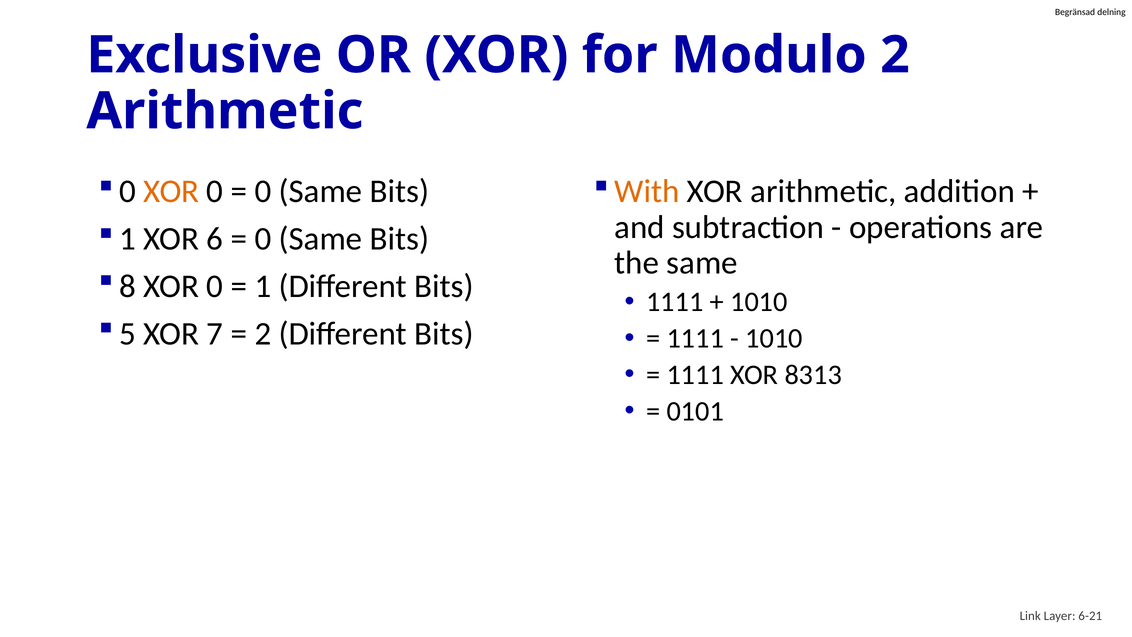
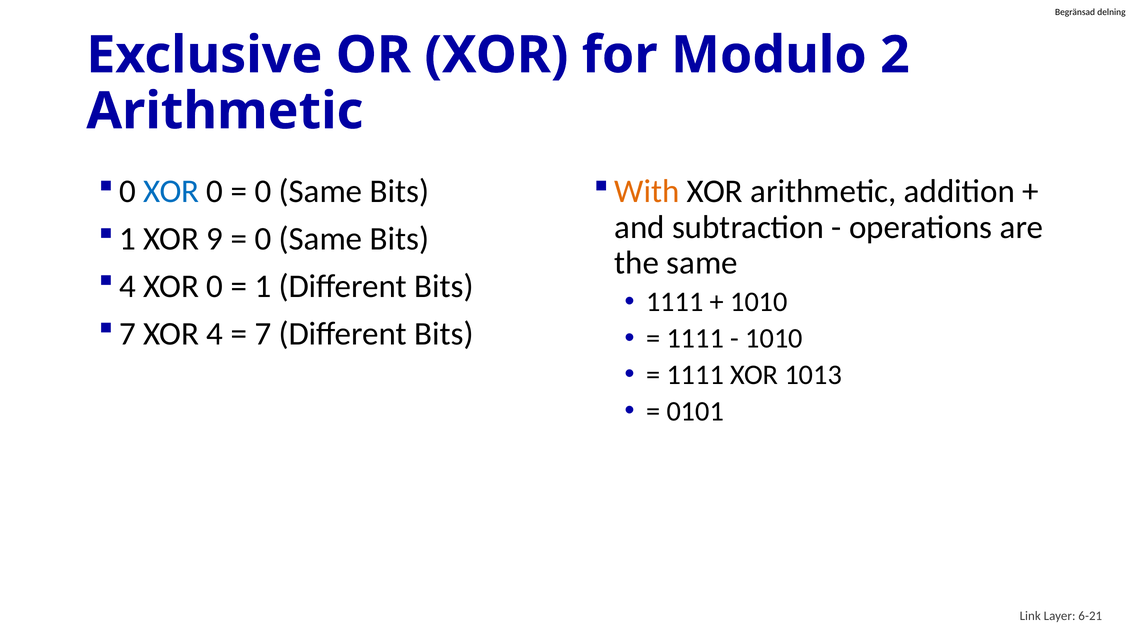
XOR colour: orange -> blue (171, 191)
6: 6 -> 9 (215, 239)
8: 8 -> 4 (127, 286)
5: 5 -> 7 (127, 334)
XOR 7: 7 -> 4 (215, 334)
2: 2 -> 7 (263, 334)
8313: 8313 -> 1013 (813, 375)
